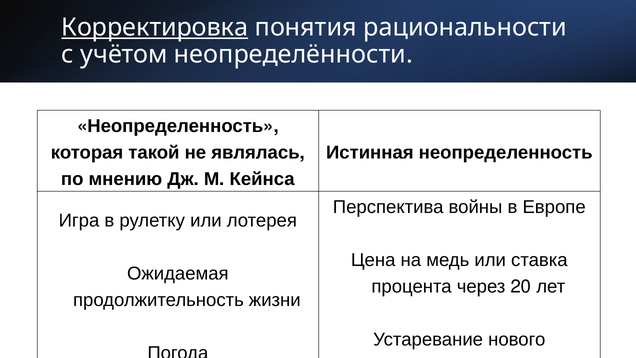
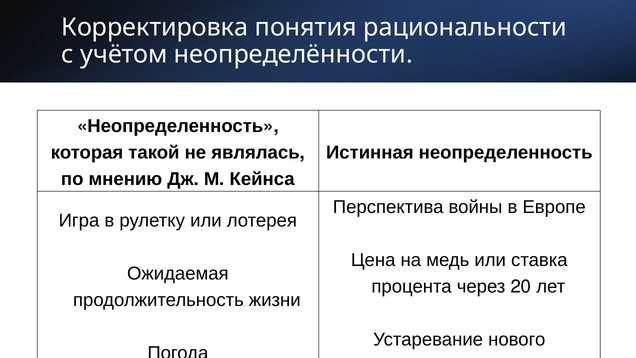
Корректировка underline: present -> none (155, 27)
